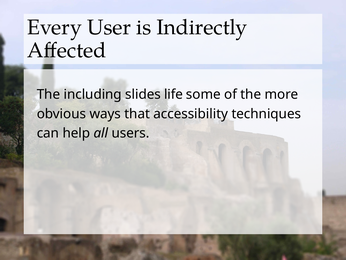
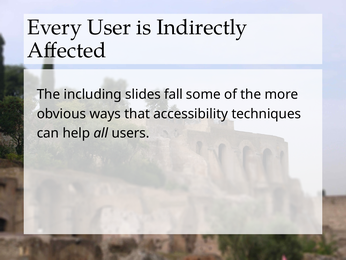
life: life -> fall (173, 94)
